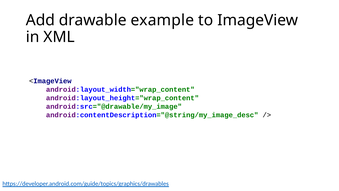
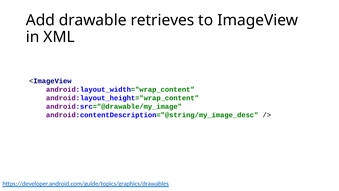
example: example -> retrieves (162, 20)
